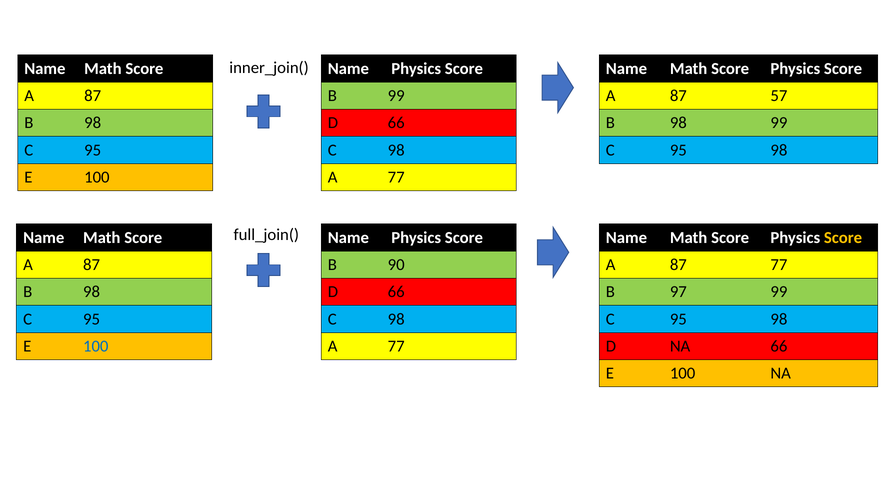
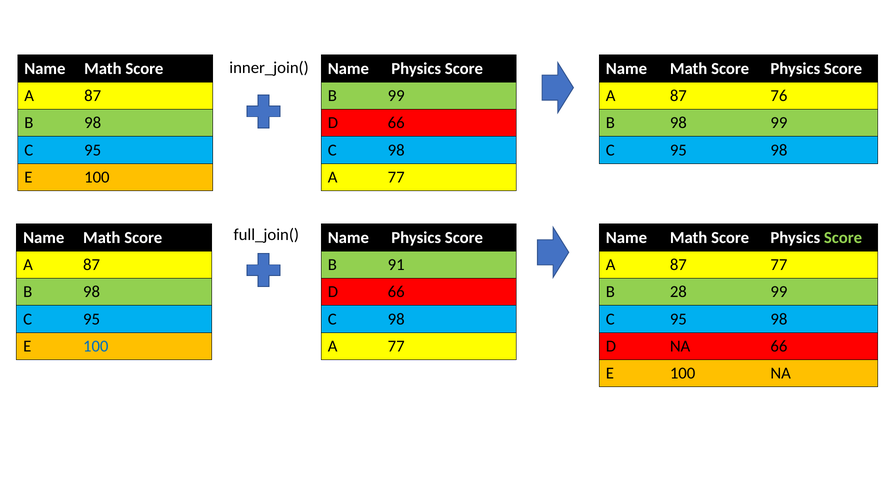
57: 57 -> 76 (779, 96)
Score colour: yellow -> light green (843, 238)
90: 90 -> 91 (396, 265)
97: 97 -> 28 (678, 292)
